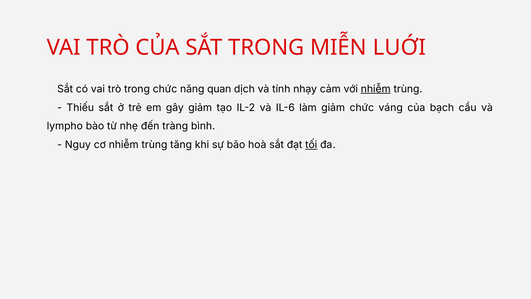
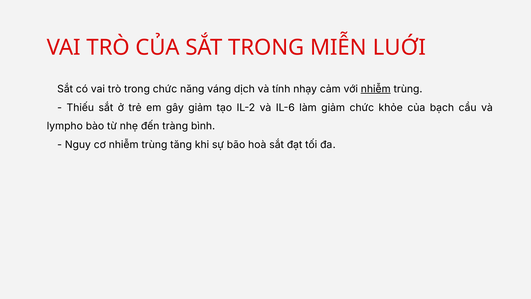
quan: quan -> váng (219, 89)
váng: váng -> khỏe (391, 107)
tối underline: present -> none (311, 145)
